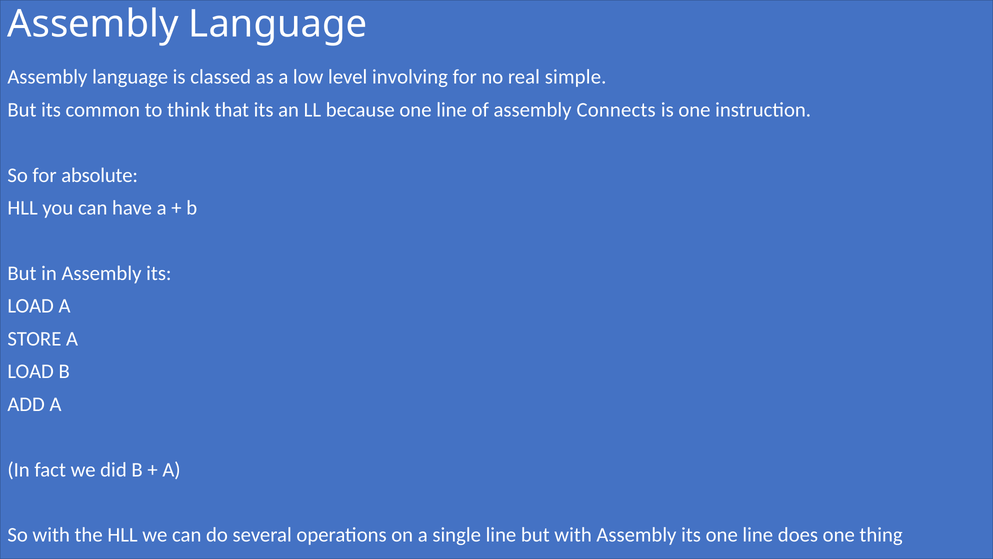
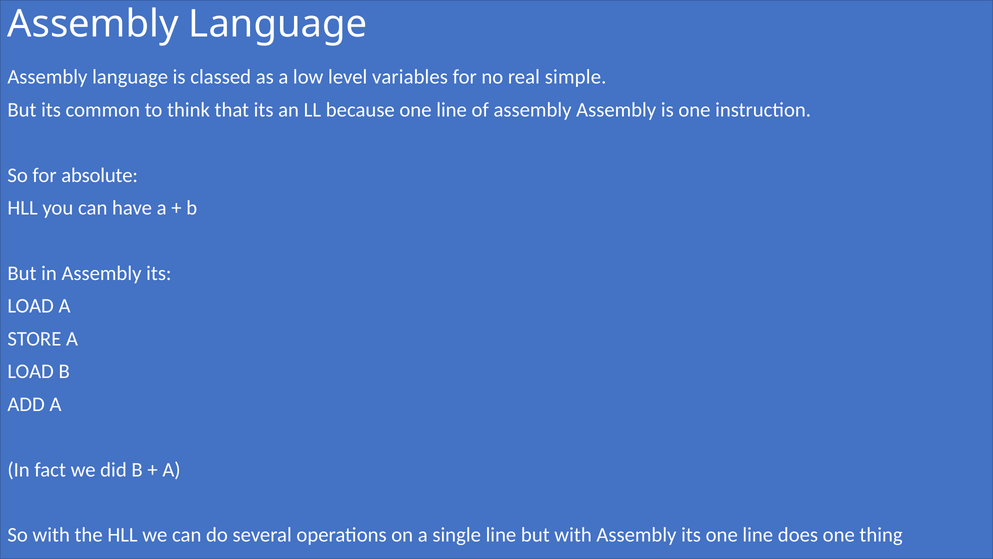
involving: involving -> variables (410, 77)
assembly Connects: Connects -> Assembly (616, 110)
